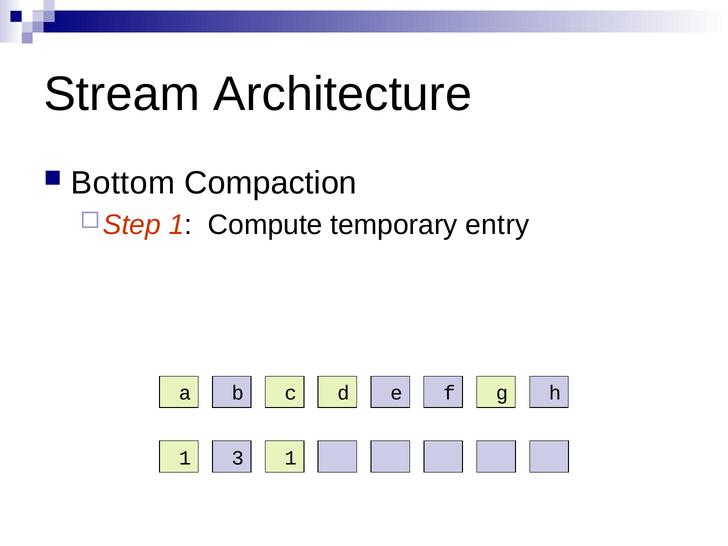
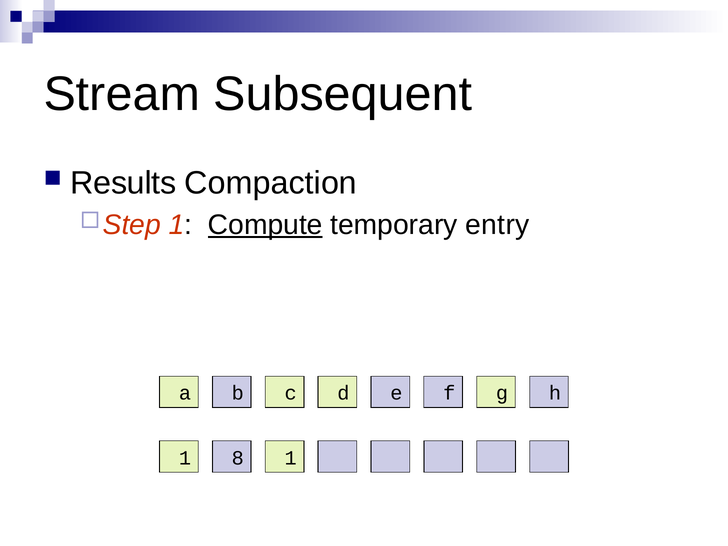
Architecture: Architecture -> Subsequent (343, 94)
Bottom: Bottom -> Results (123, 183)
Compute underline: none -> present (265, 225)
3: 3 -> 8 (238, 458)
